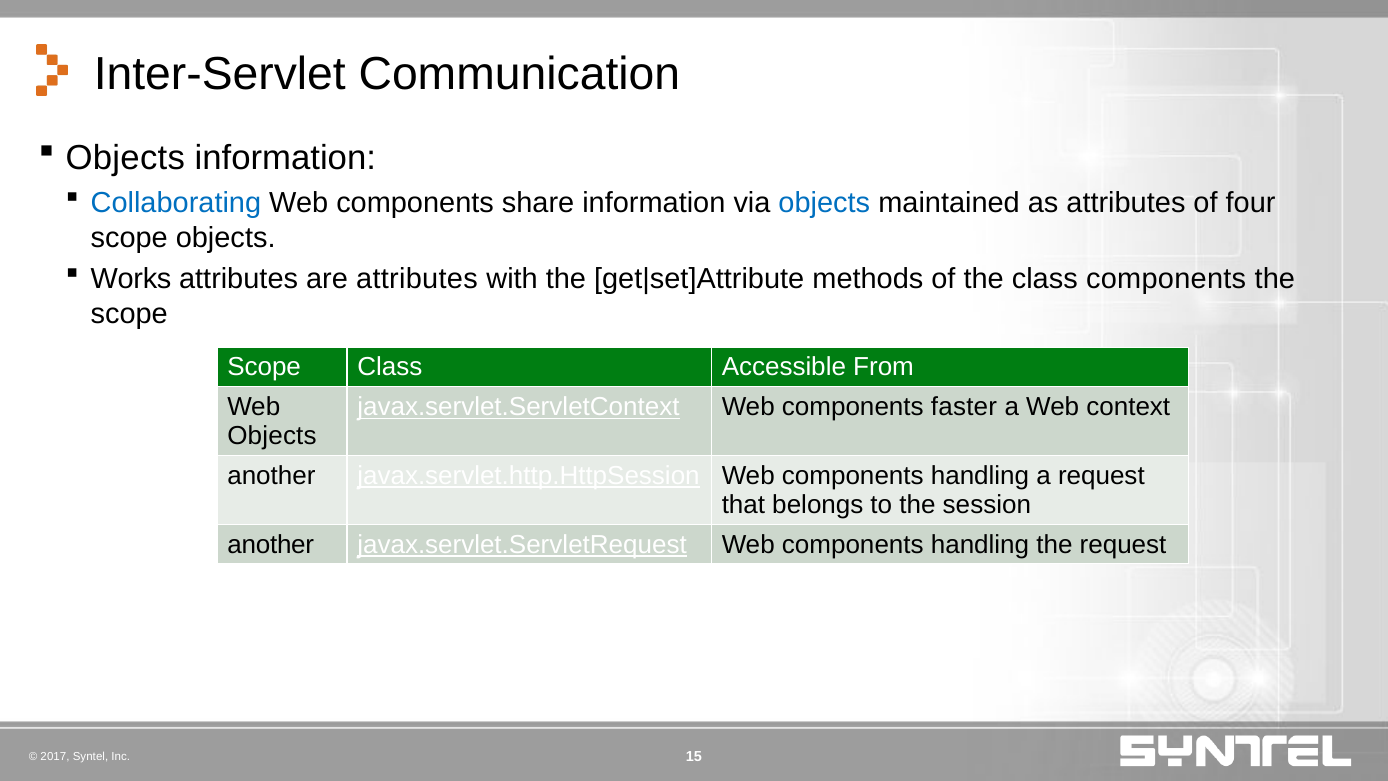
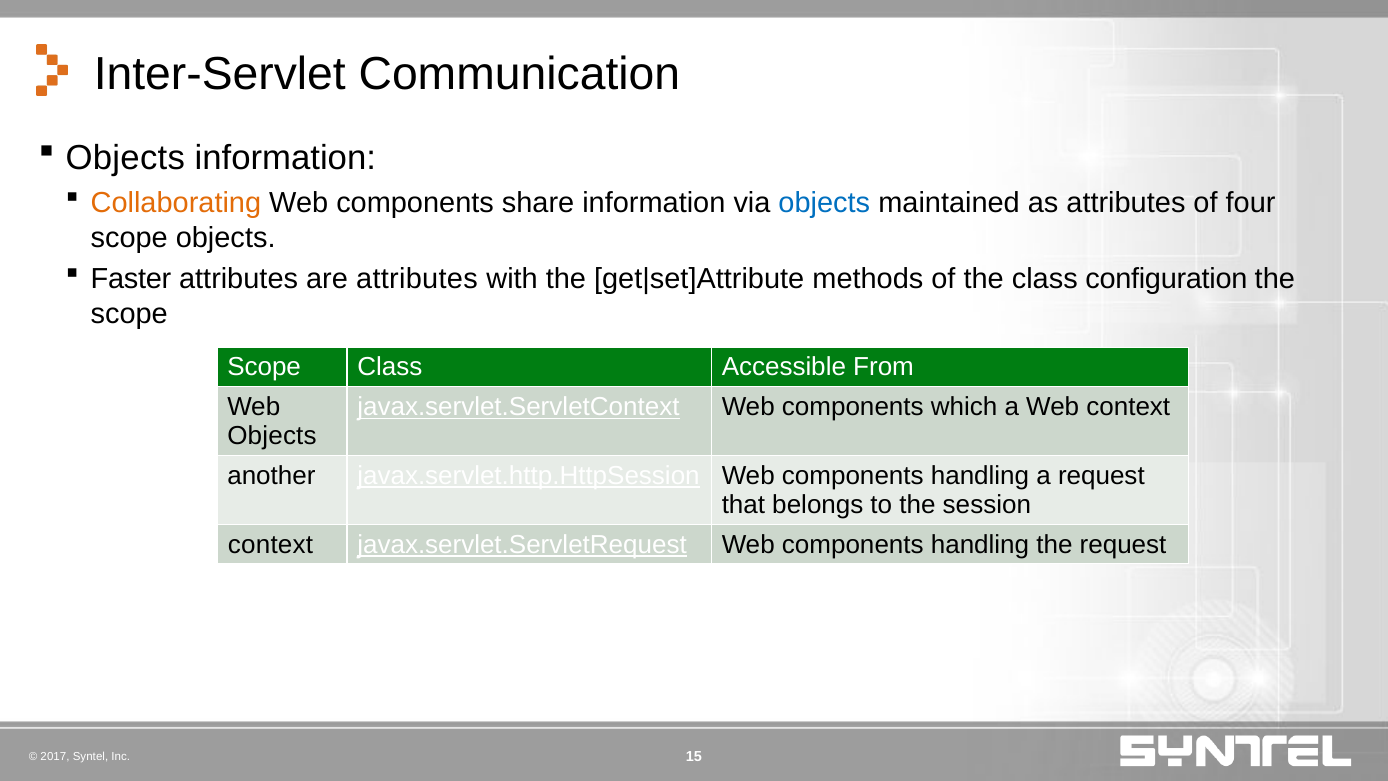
Collaborating colour: blue -> orange (176, 203)
Works: Works -> Faster (131, 279)
class components: components -> configuration (1166, 279)
faster: faster -> which (964, 407)
another: another -> context (270, 544)
